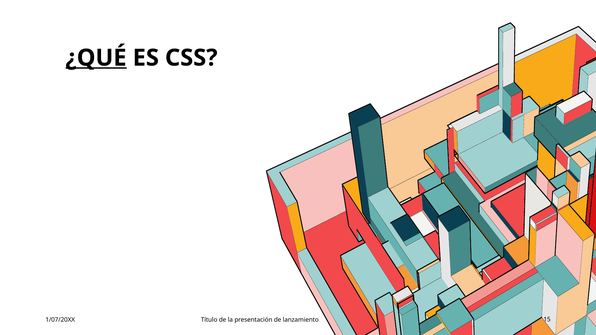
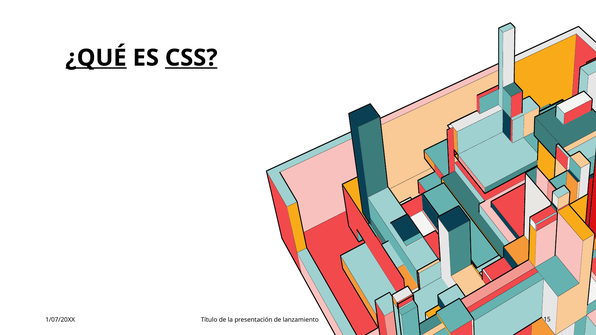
CSS underline: none -> present (191, 58)
